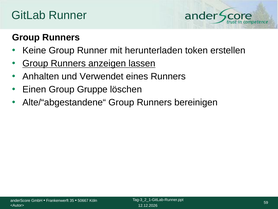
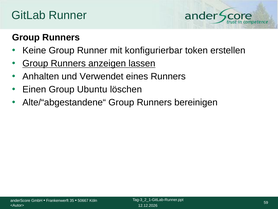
herunterladen: herunterladen -> konfigurierbar (154, 50)
Gruppe: Gruppe -> Ubuntu (92, 89)
